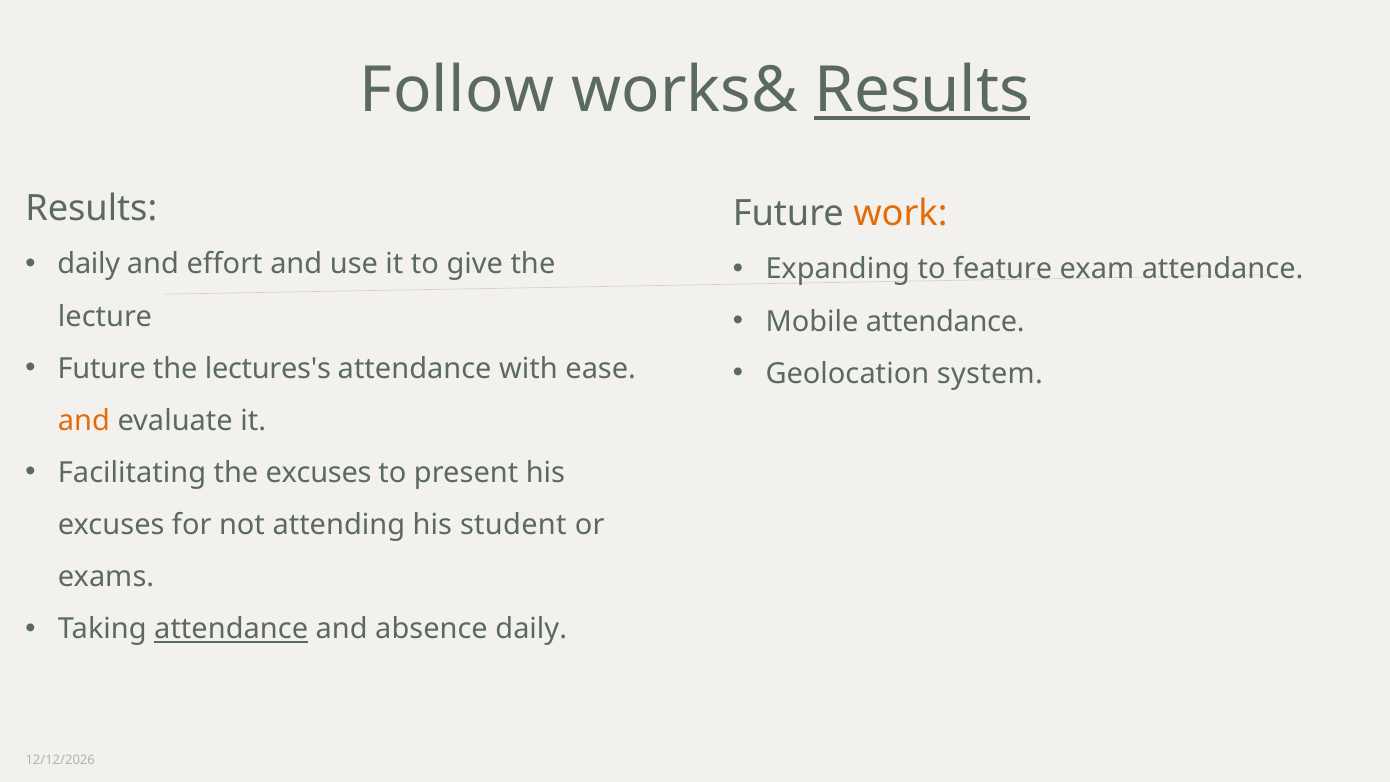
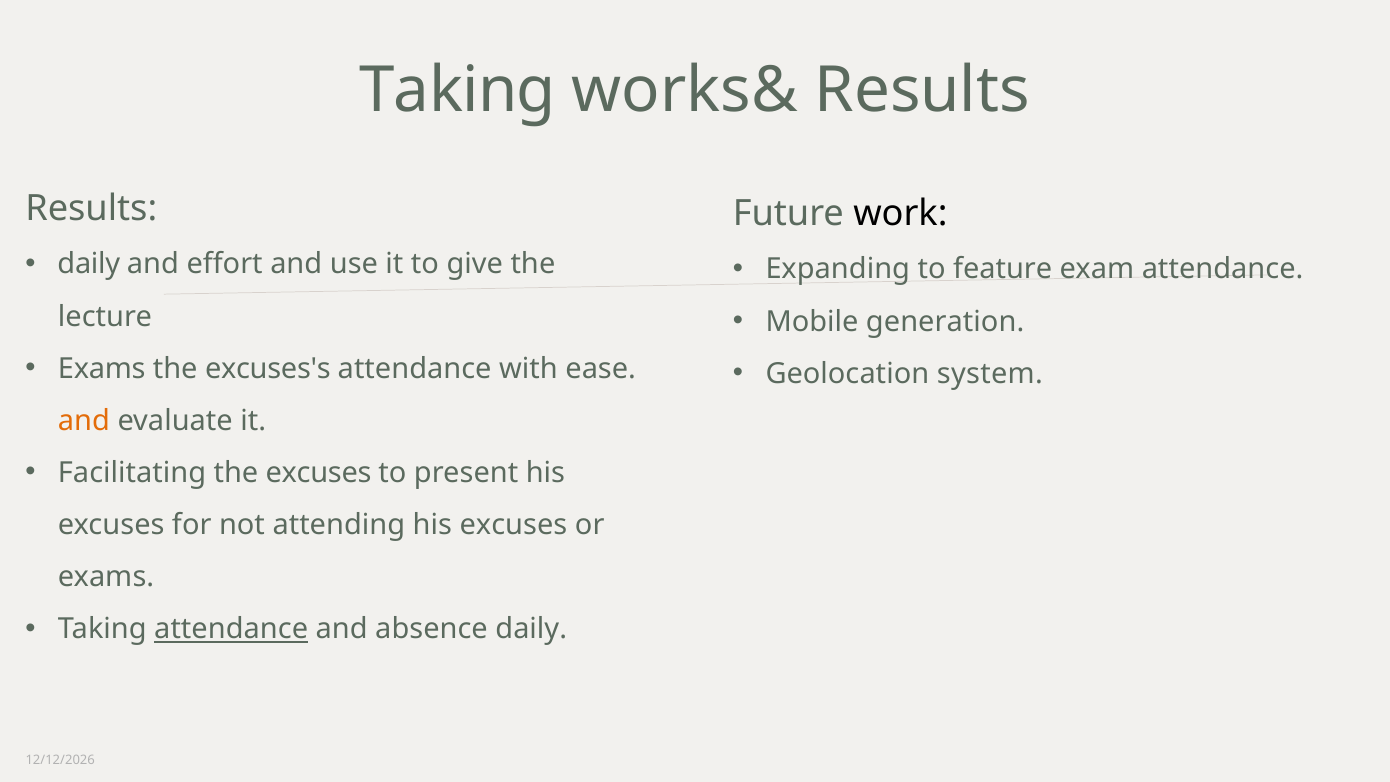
Follow: Follow -> Taking (458, 91)
Results underline: present -> none (922, 91)
work colour: orange -> black (900, 213)
Mobile attendance: attendance -> generation (945, 321)
Future: Future -> Exams (102, 369)
lectures's: lectures's -> excuses's (268, 369)
attending his student: student -> excuses (513, 525)
